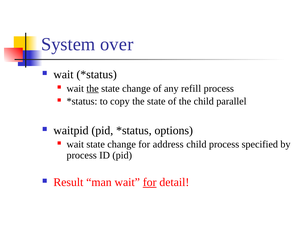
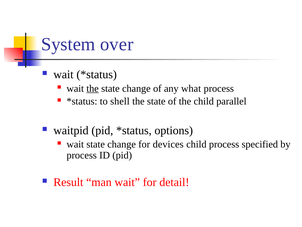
refill: refill -> what (191, 88)
copy: copy -> shell (120, 101)
address: address -> devices (168, 144)
for underline: present -> none (150, 182)
